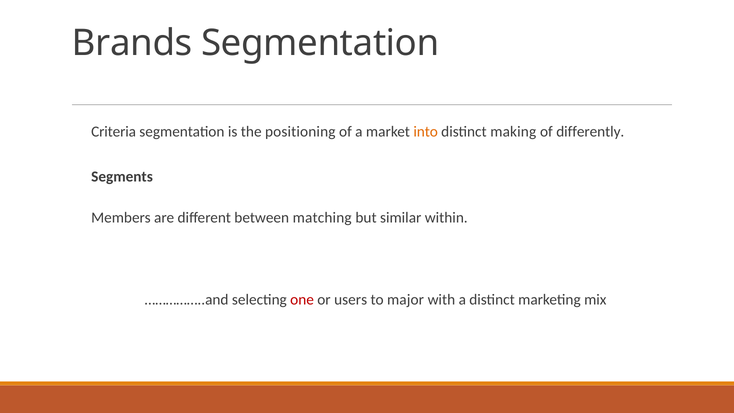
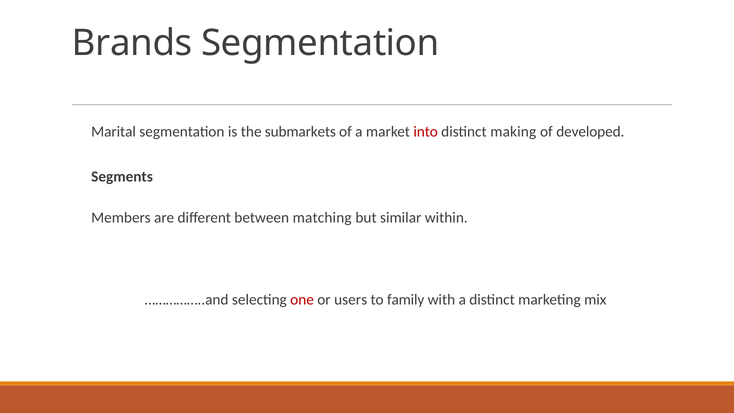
Criteria: Criteria -> Marital (114, 132)
positioning: positioning -> submarkets (300, 132)
into colour: orange -> red (426, 132)
differently: differently -> developed (590, 132)
major: major -> family (406, 300)
